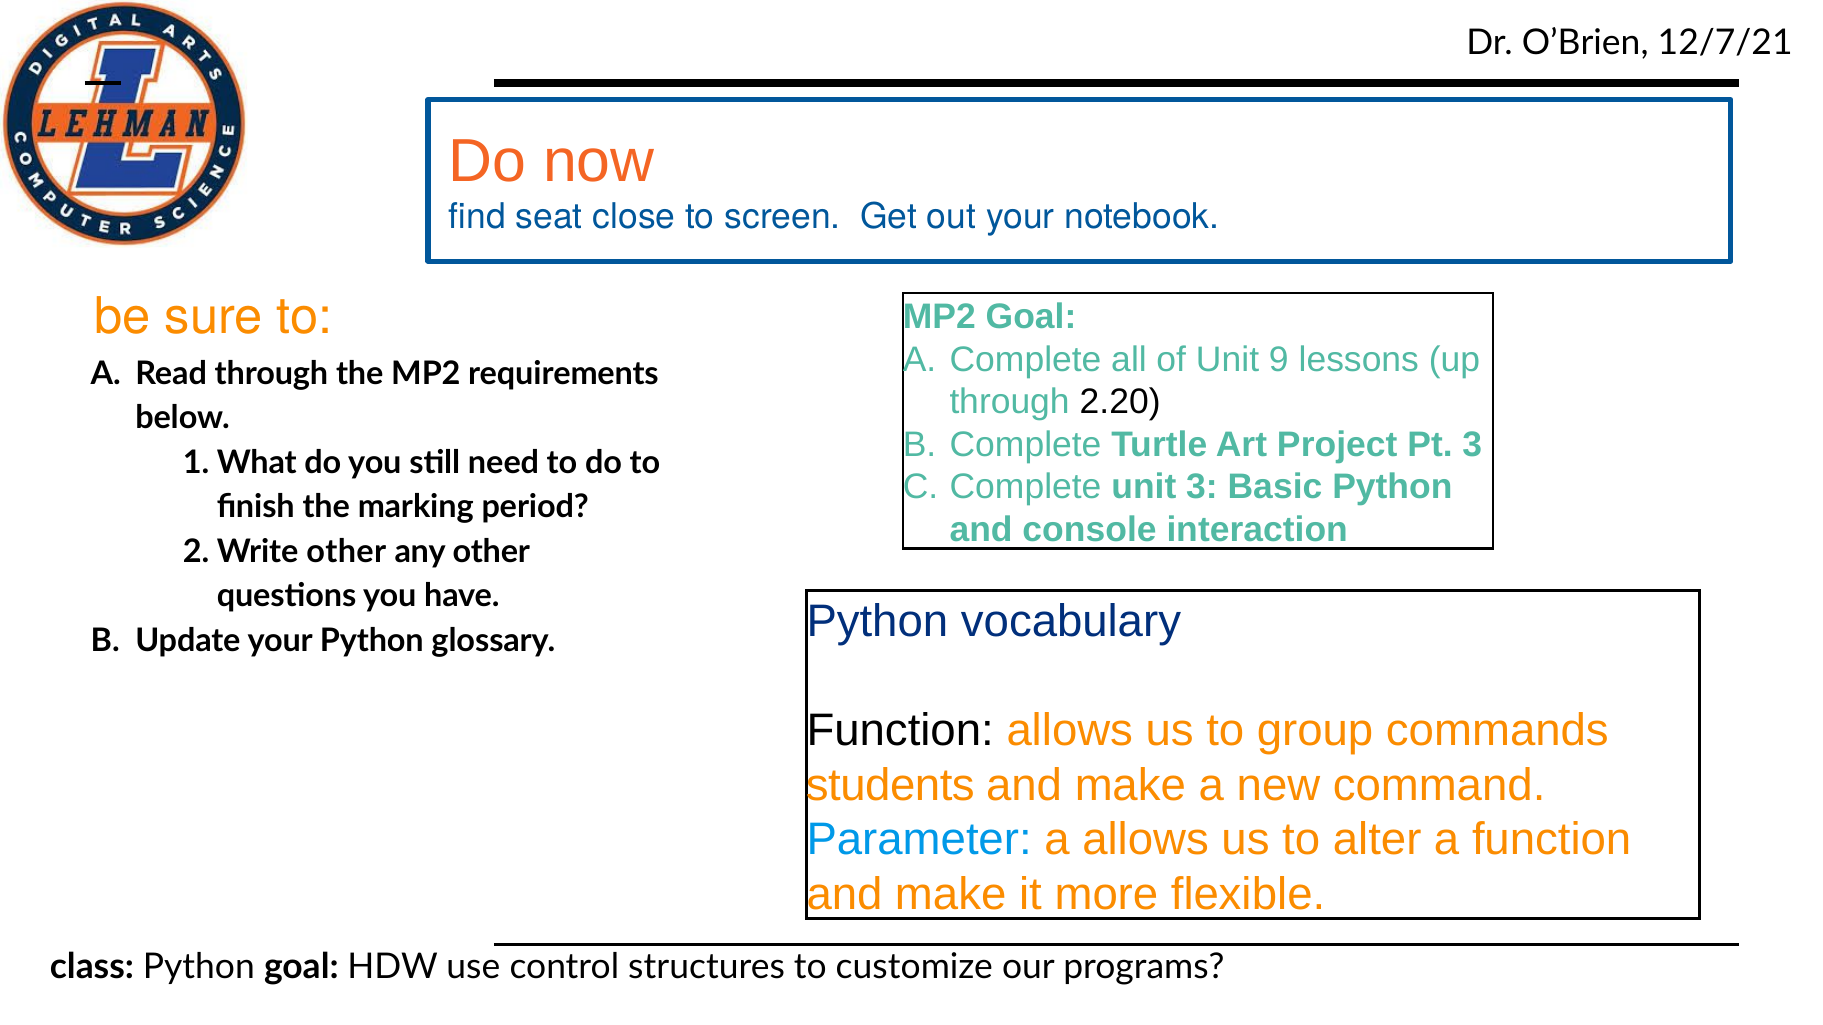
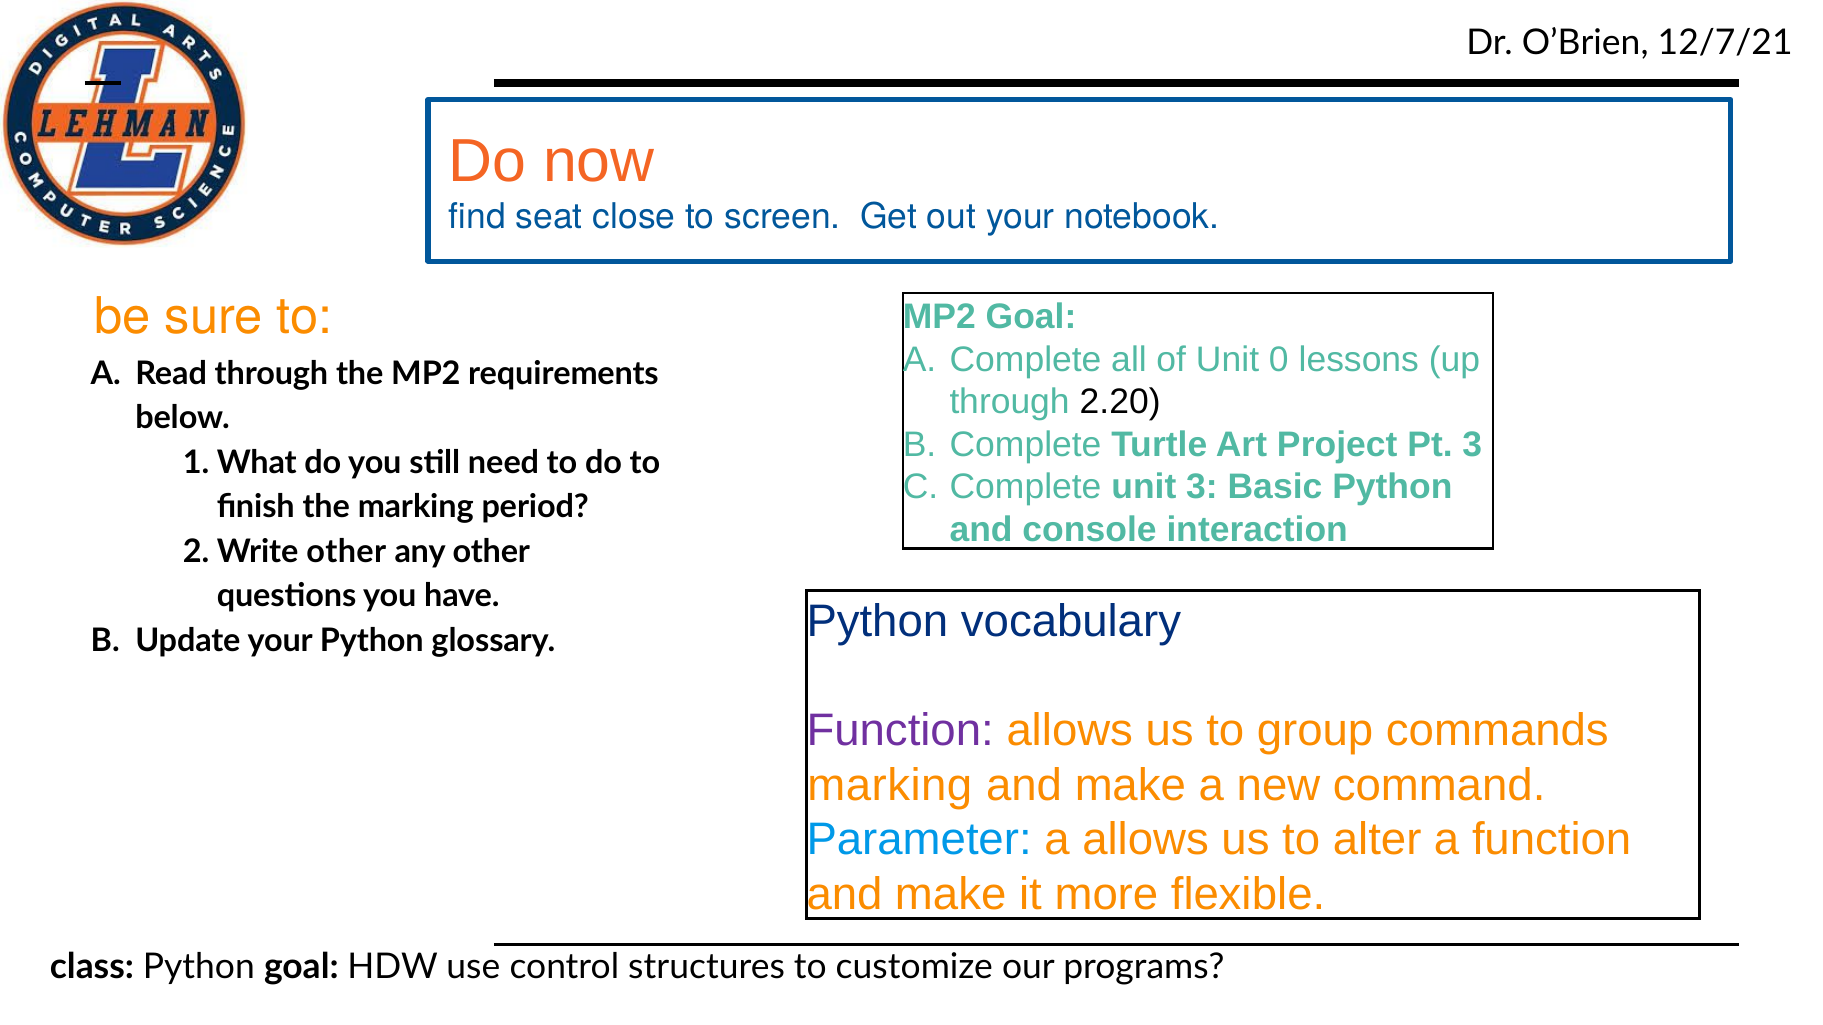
9: 9 -> 0 (1279, 360)
Function colour: black -> purple (900, 731)
students: students -> marking (890, 786)
